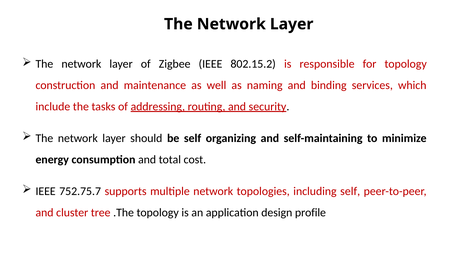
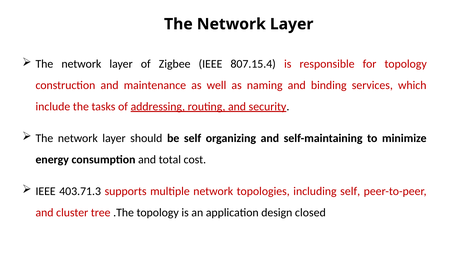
802.15.2: 802.15.2 -> 807.15.4 (253, 64)
752.75.7: 752.75.7 -> 403.71.3 (80, 191)
profile: profile -> closed (310, 212)
